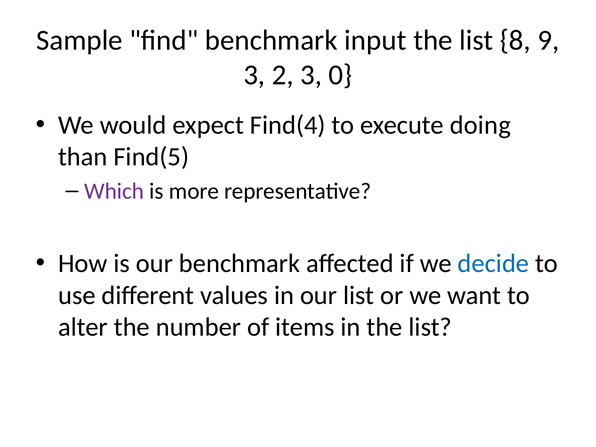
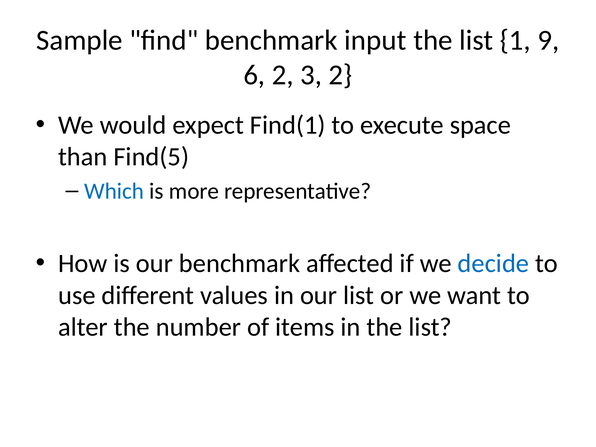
8: 8 -> 1 (515, 40)
3: 3 -> 6 (254, 75)
3 0: 0 -> 2 (340, 75)
Find(4: Find(4 -> Find(1 (288, 125)
doing: doing -> space (480, 125)
Which colour: purple -> blue (114, 191)
